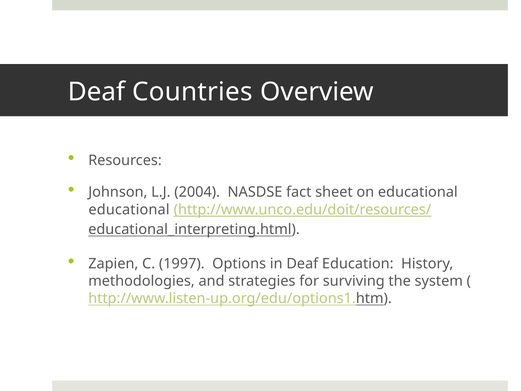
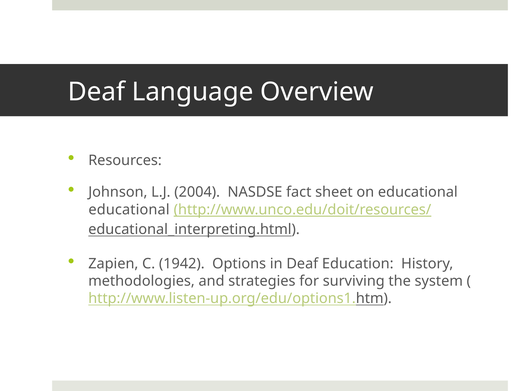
Countries: Countries -> Language (193, 92)
1997: 1997 -> 1942 (182, 263)
